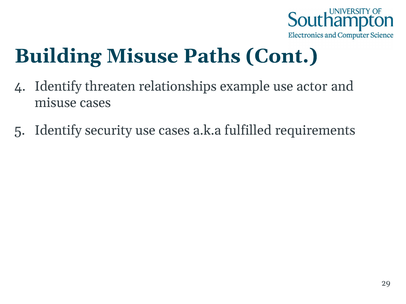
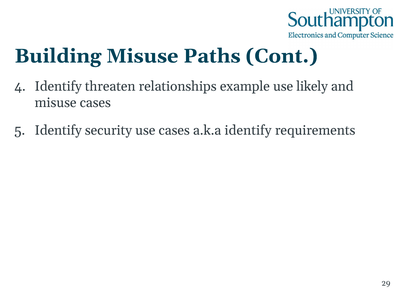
actor: actor -> likely (312, 87)
a.k.a fulfilled: fulfilled -> identify (248, 130)
